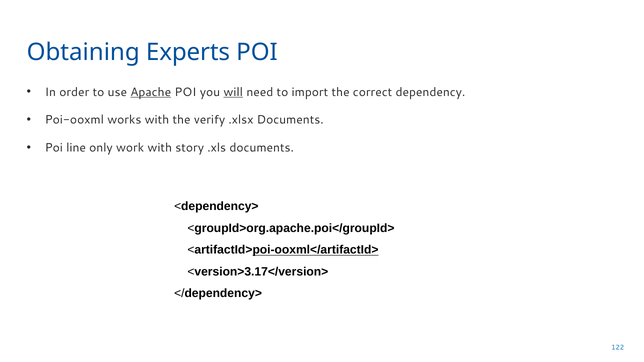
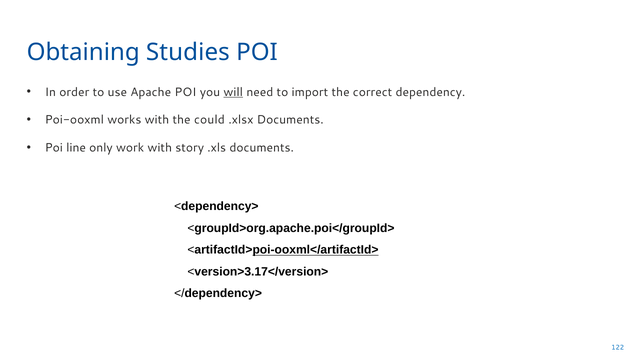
Experts: Experts -> Studies (188, 52)
Apache underline: present -> none (151, 92)
verify: verify -> could (209, 120)
